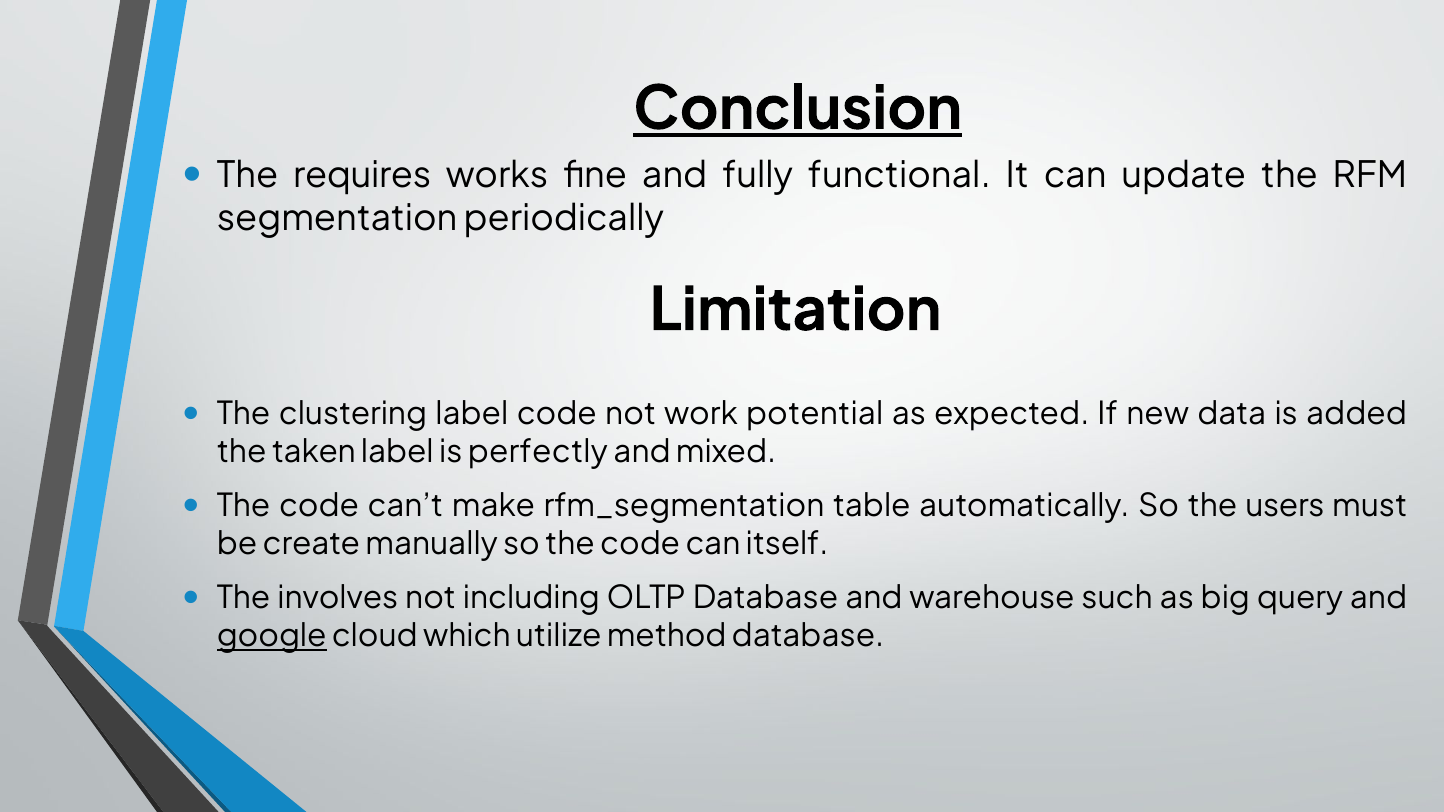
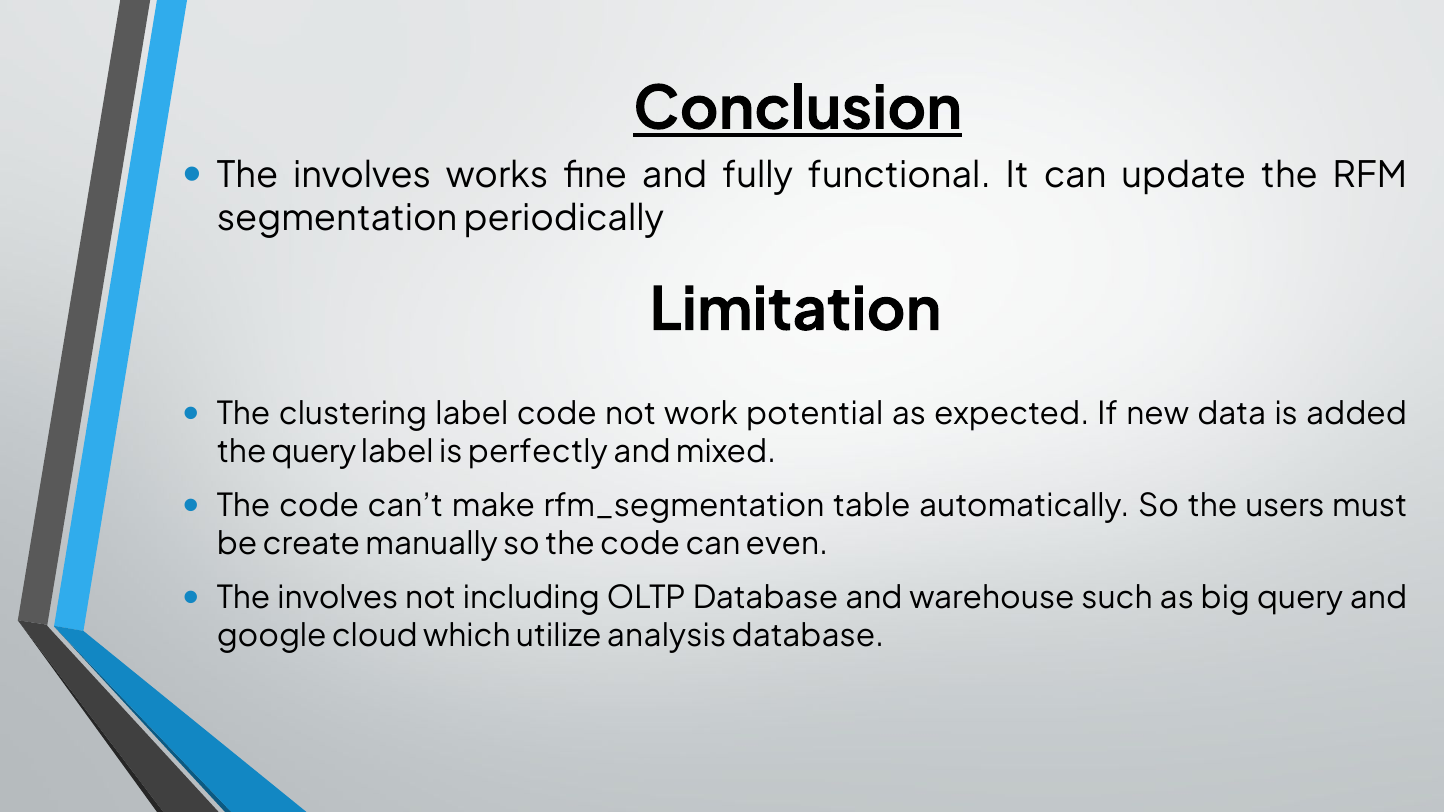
requires: requires -> involves (362, 176)
the taken: taken -> query (314, 452)
itself: itself -> even (787, 545)
google underline: present -> none (272, 637)
method: method -> analysis (667, 637)
